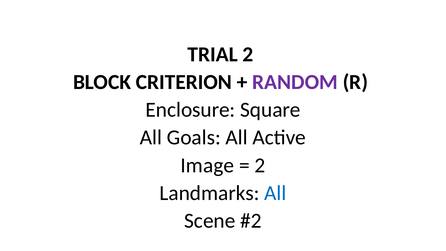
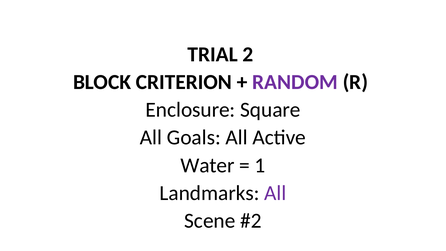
Image: Image -> Water (207, 165)
2: 2 -> 1 (260, 165)
All colour: blue -> purple (275, 193)
